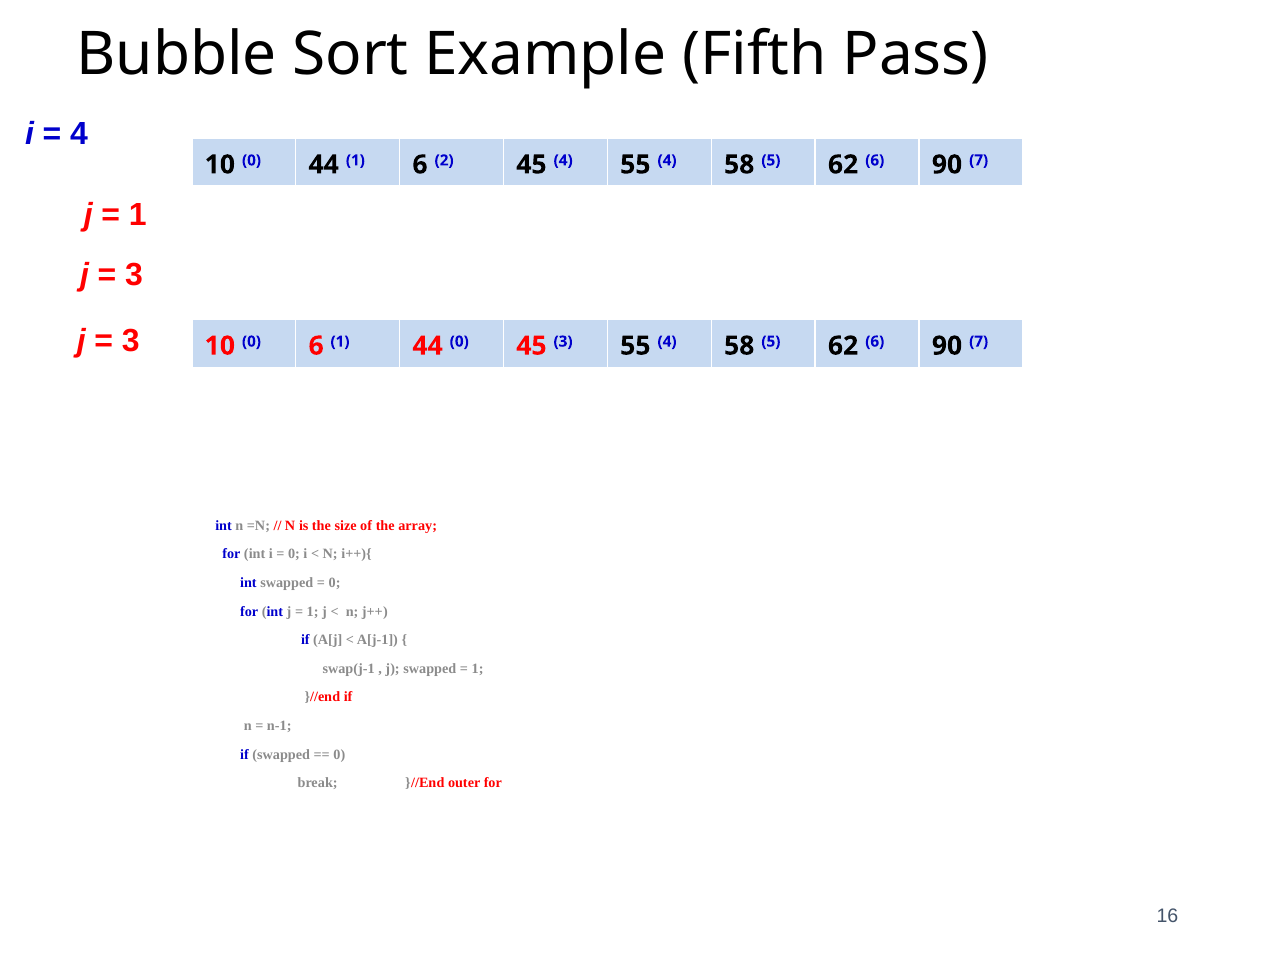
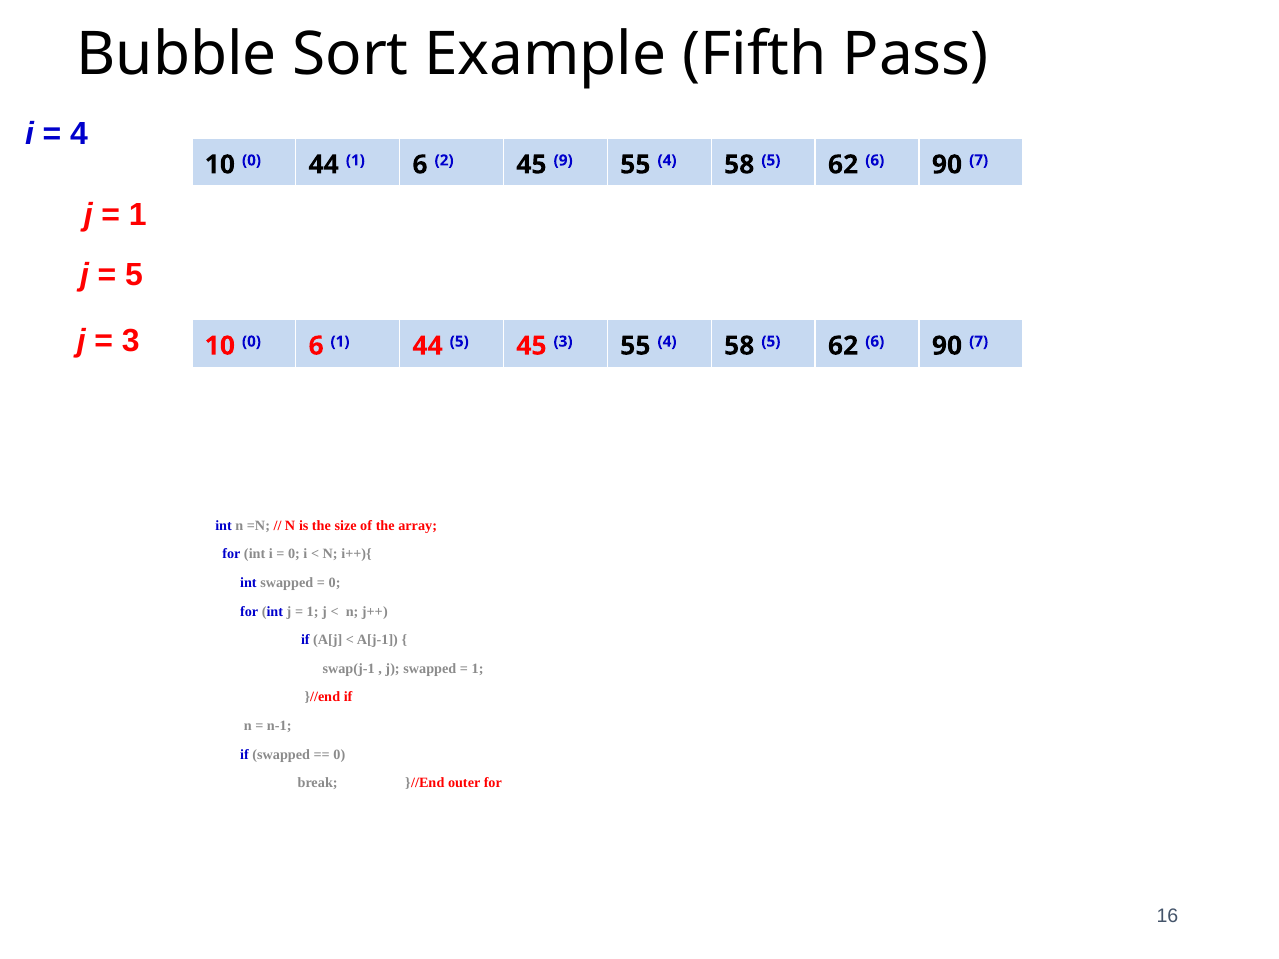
45 4: 4 -> 9 (563, 160)
3: 3 -> 5 (134, 275)
44 0: 0 -> 5 (459, 342)
